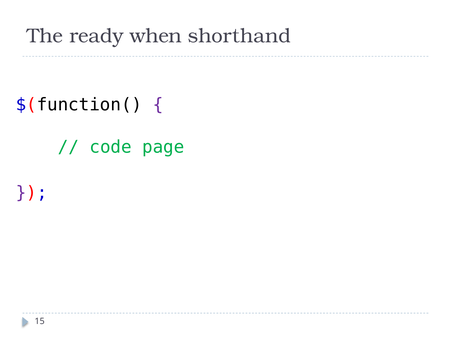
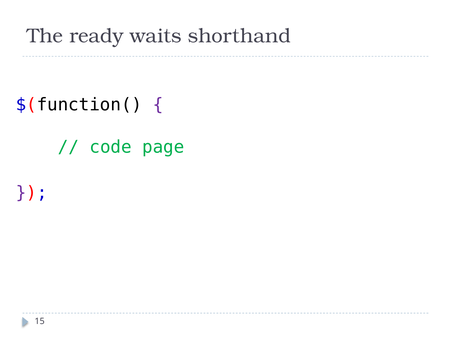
when: when -> waits (156, 36)
